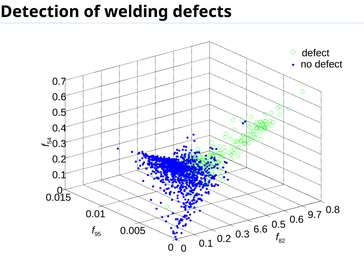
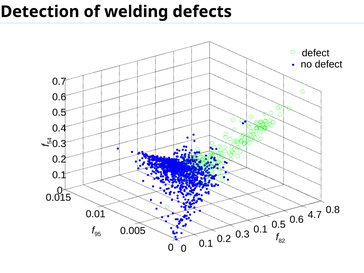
0.3 6.6: 6.6 -> 0.1 (261, 229)
9.7: 9.7 -> 4.7 (315, 215)
